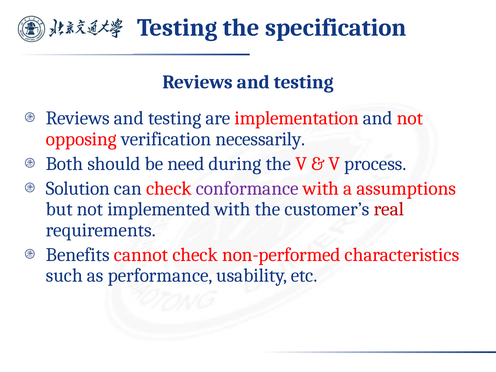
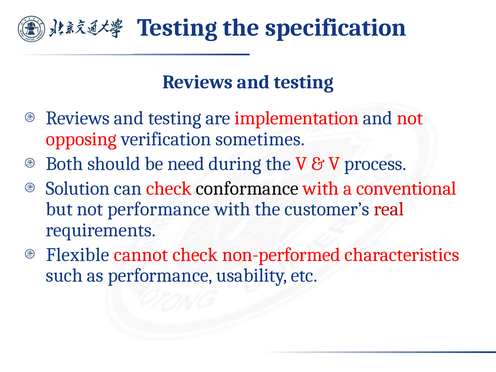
necessarily: necessarily -> sometimes (260, 139)
conformance colour: purple -> black (247, 188)
assumptions: assumptions -> conventional (406, 188)
not implemented: implemented -> performance (159, 209)
Benefits: Benefits -> Flexible (78, 255)
